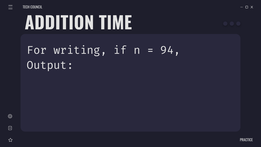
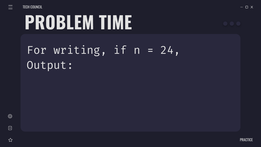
ADDITION: ADDITION -> PROBLEM (59, 24)
94: 94 -> 24 (170, 50)
